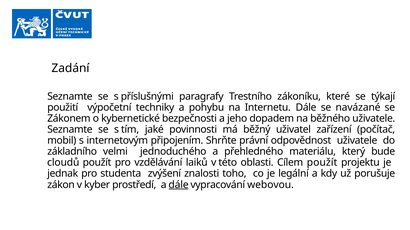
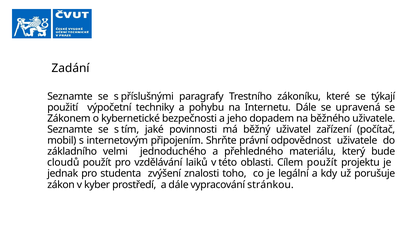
navázané: navázané -> upravená (358, 108)
dále underline: present -> none (179, 185)
webovou: webovou -> stránkou (270, 185)
